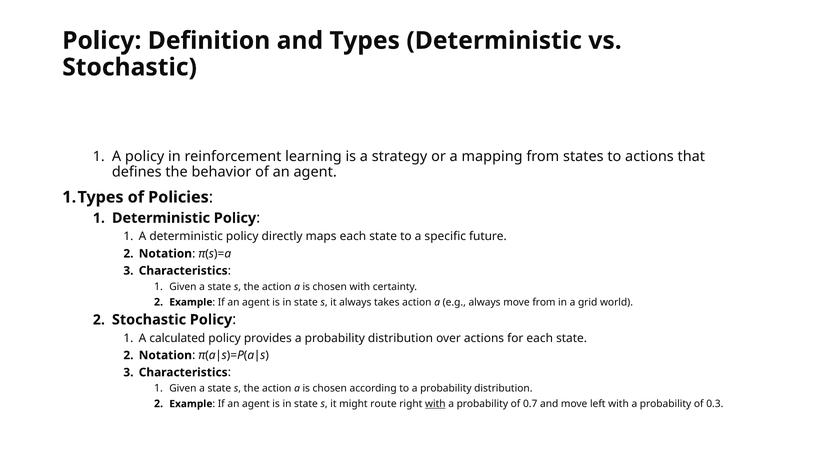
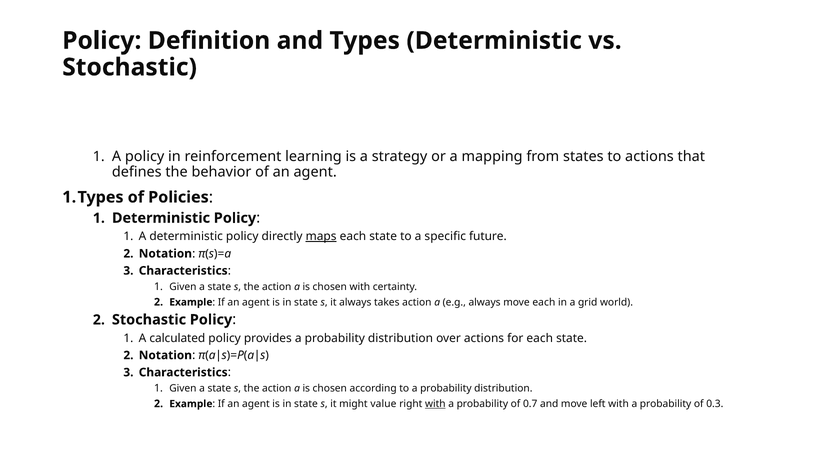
maps underline: none -> present (321, 236)
move from: from -> each (544, 302)
route: route -> value (383, 404)
